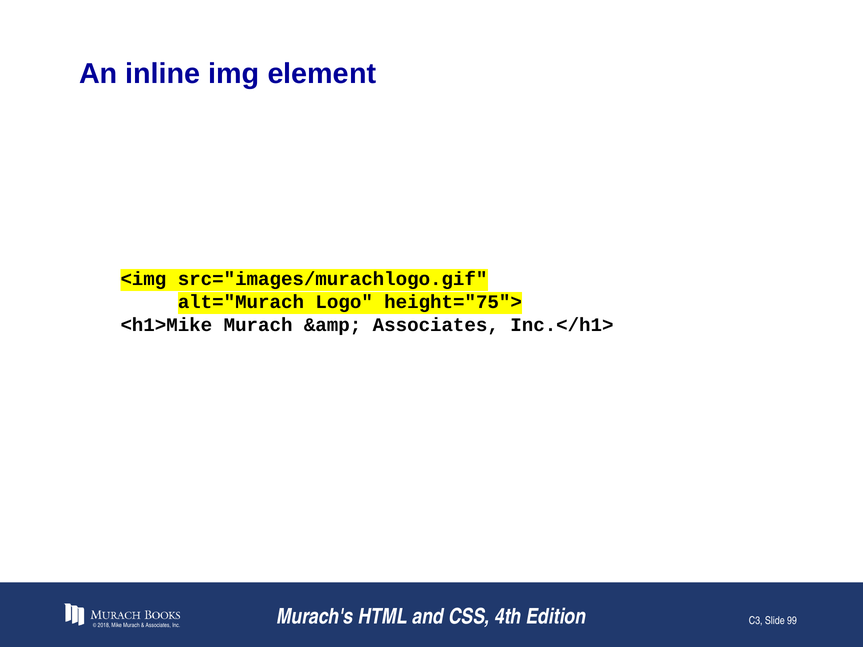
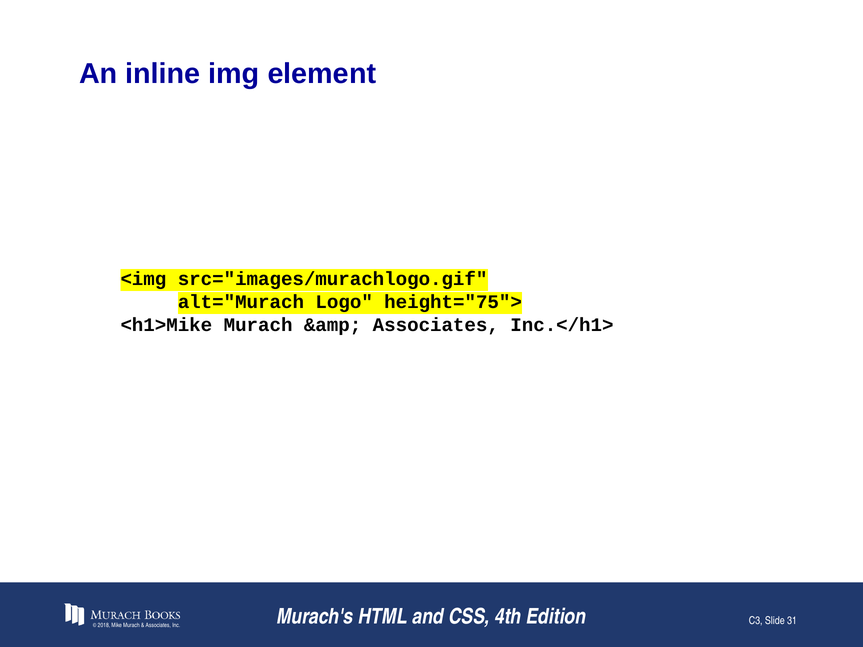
99: 99 -> 31 (792, 621)
